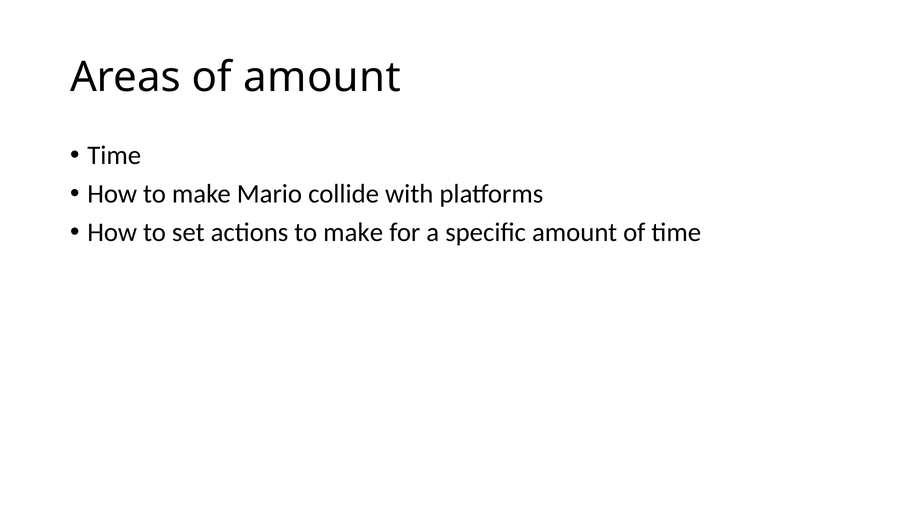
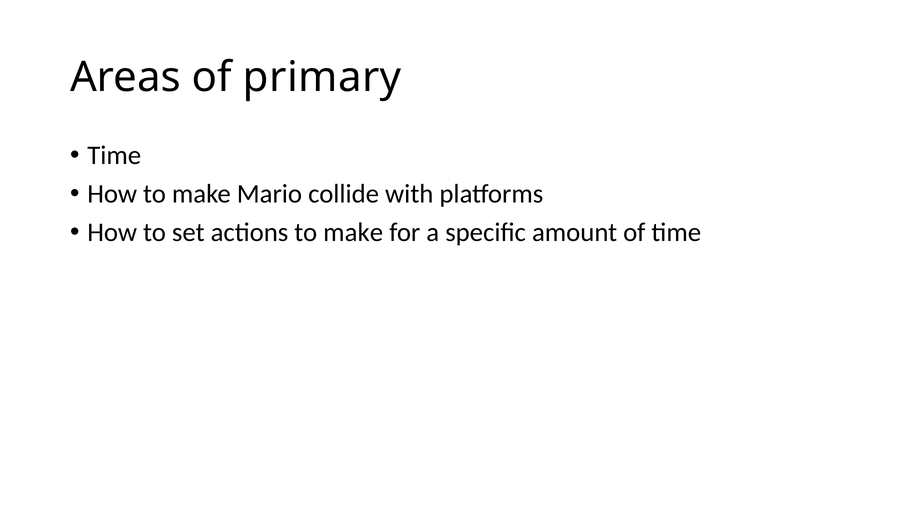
of amount: amount -> primary (322, 77)
